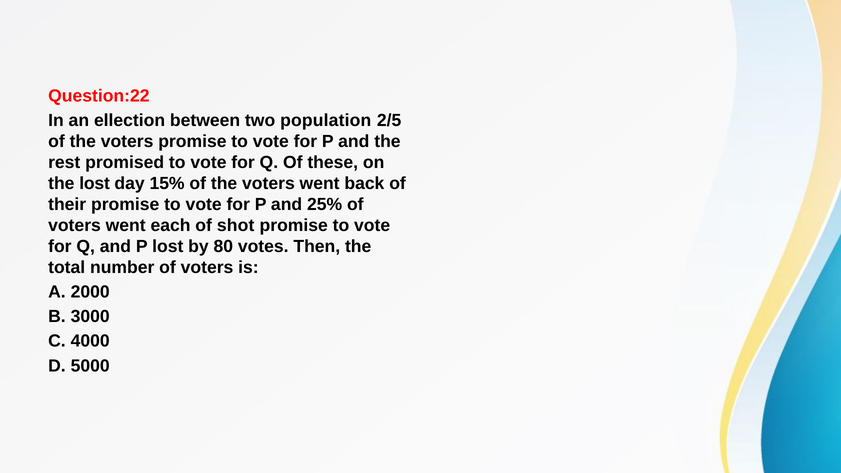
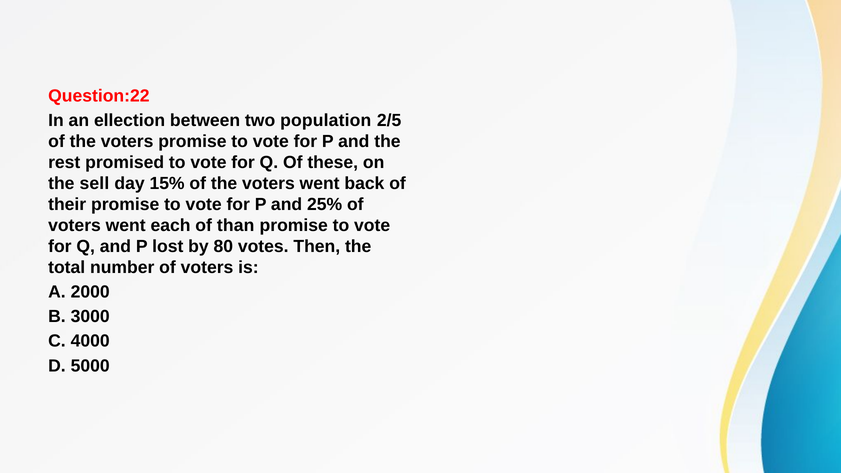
the lost: lost -> sell (94, 184)
shot: shot -> than (236, 226)
